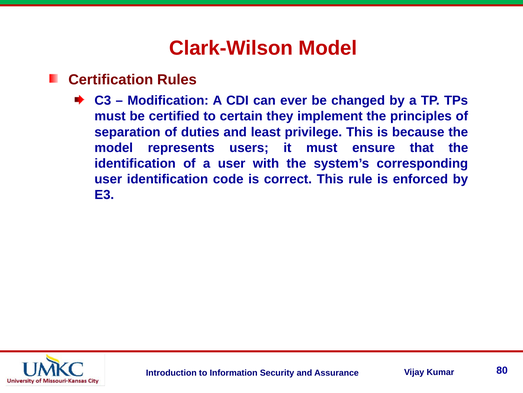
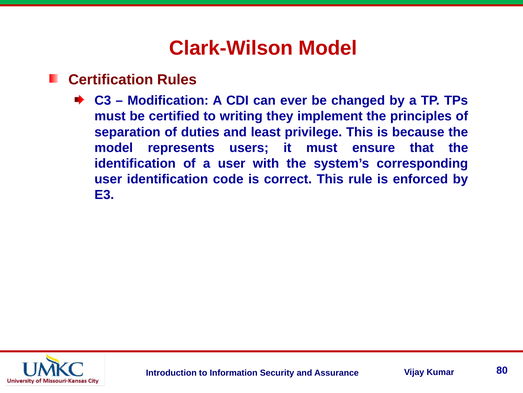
certain: certain -> writing (241, 116)
